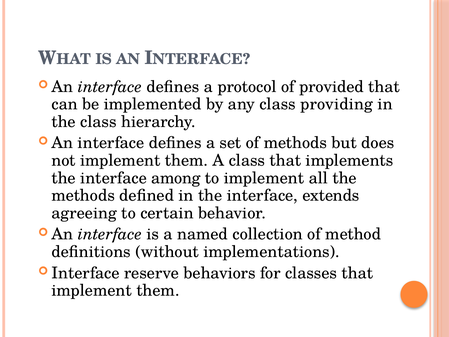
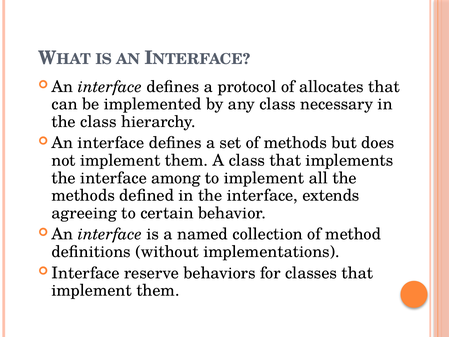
provided: provided -> allocates (331, 87)
providing: providing -> necessary (337, 104)
